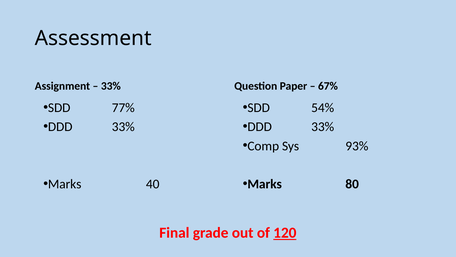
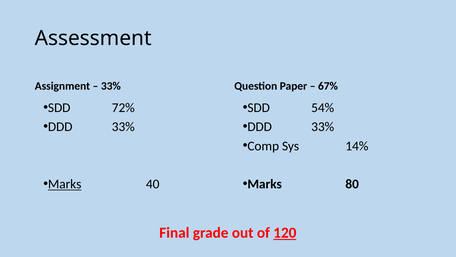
77%: 77% -> 72% (123, 107)
93%: 93% -> 14% (357, 146)
Marks underline: none -> present (65, 184)
